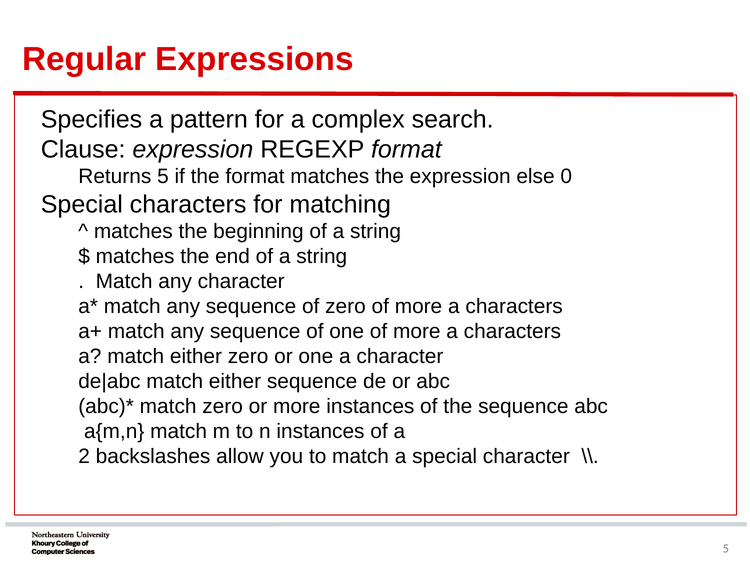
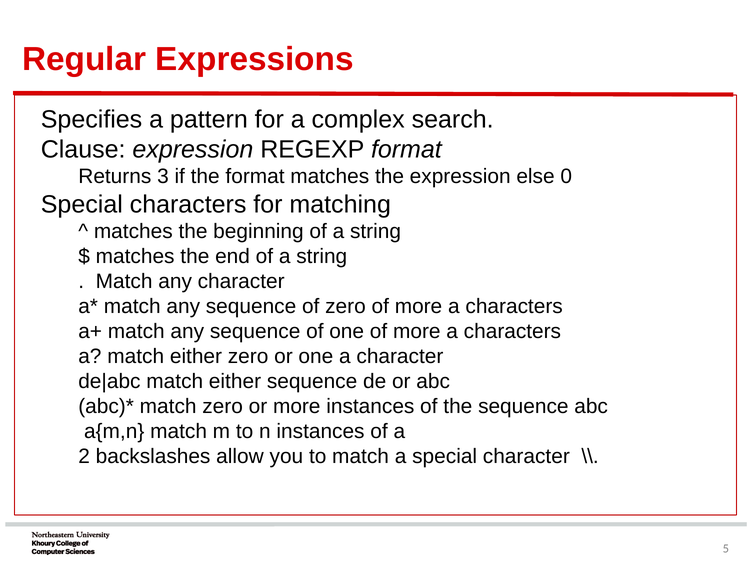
Returns 5: 5 -> 3 (163, 177)
